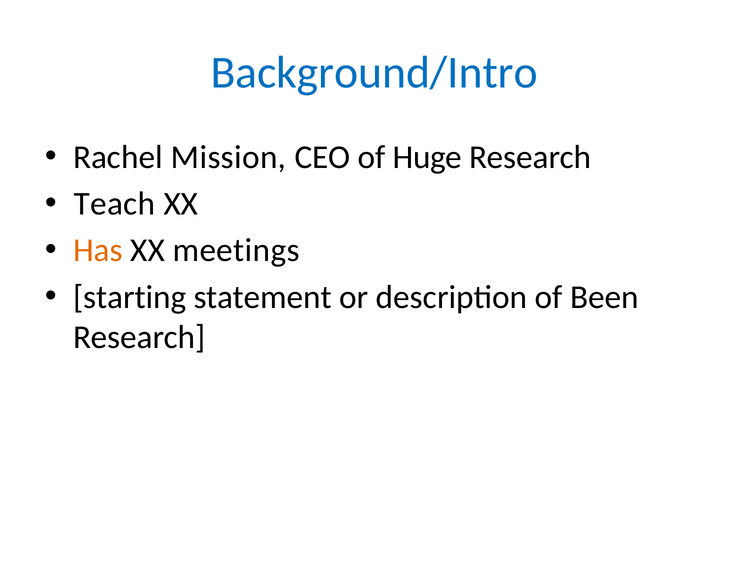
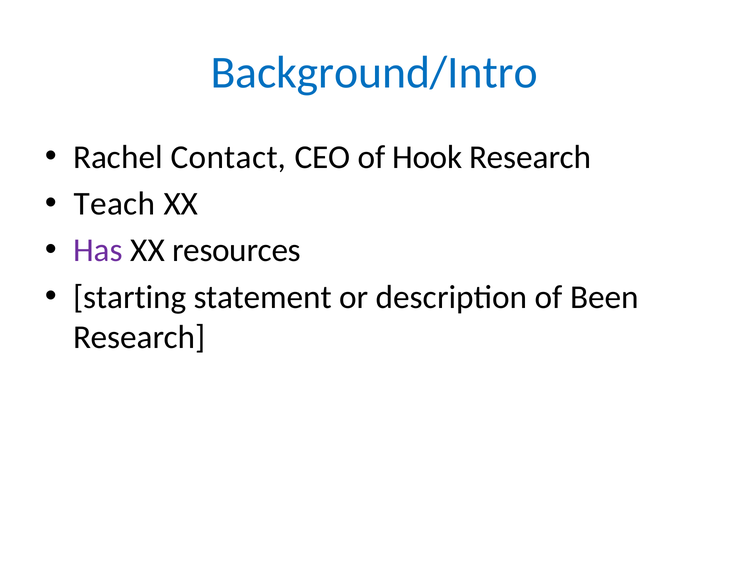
Mission: Mission -> Contact (228, 157)
Huge: Huge -> Hook (427, 157)
Has colour: orange -> purple (98, 250)
meetings: meetings -> resources (236, 250)
